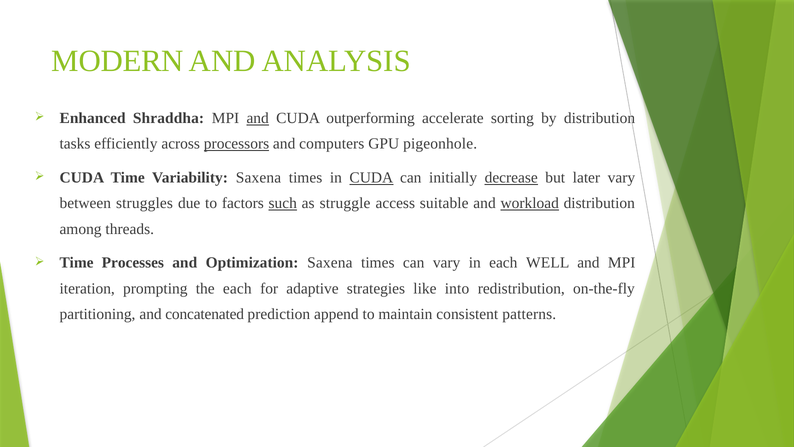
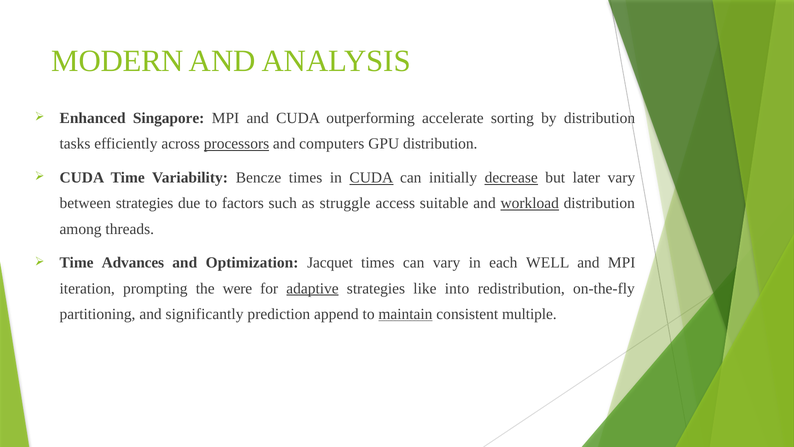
Shraddha: Shraddha -> Singapore (169, 118)
and underline: present -> none (258, 118)
GPU pigeonhole: pigeonhole -> distribution (440, 144)
Variability Saxena: Saxena -> Bencze (259, 178)
between struggles: struggles -> strategies (145, 203)
such underline: present -> none (283, 203)
Processes: Processes -> Advances (133, 263)
Optimization Saxena: Saxena -> Jacquet (330, 263)
the each: each -> were (237, 288)
adaptive underline: none -> present (313, 288)
concatenated: concatenated -> significantly (205, 314)
maintain underline: none -> present (405, 314)
patterns: patterns -> multiple (529, 314)
